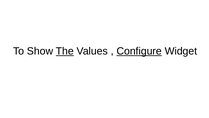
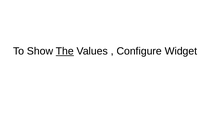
Configure underline: present -> none (139, 51)
